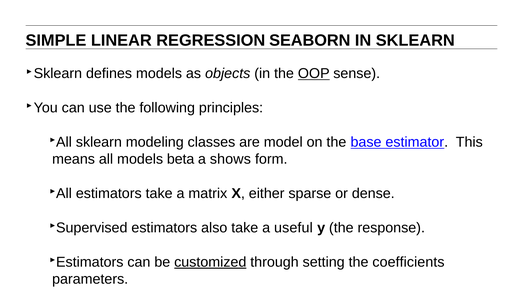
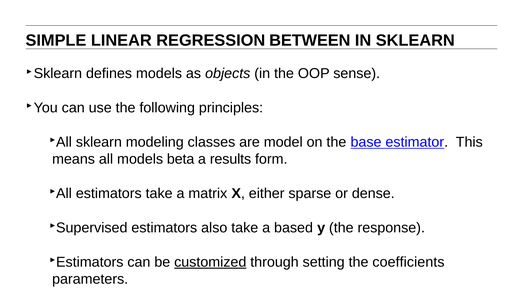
SEABORN: SEABORN -> BETWEEN (310, 41)
OOP underline: present -> none (314, 74)
shows: shows -> results (231, 160)
useful: useful -> based (294, 228)
